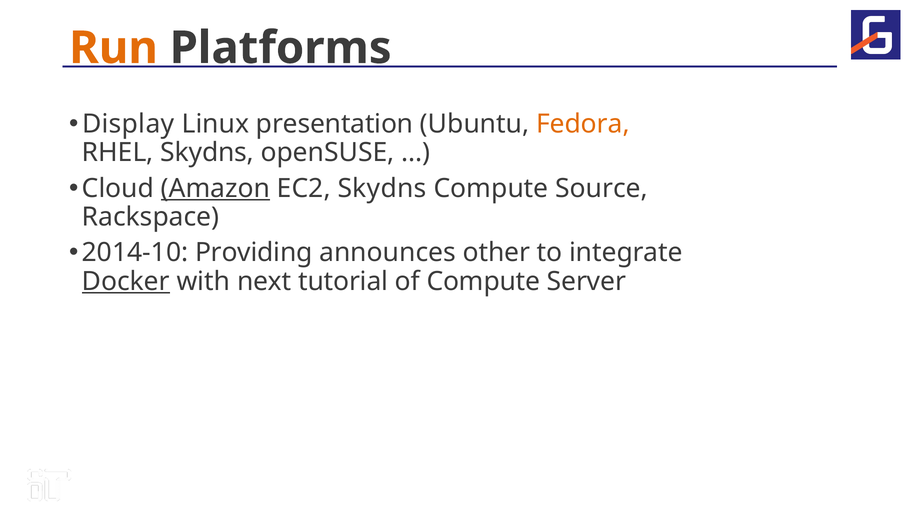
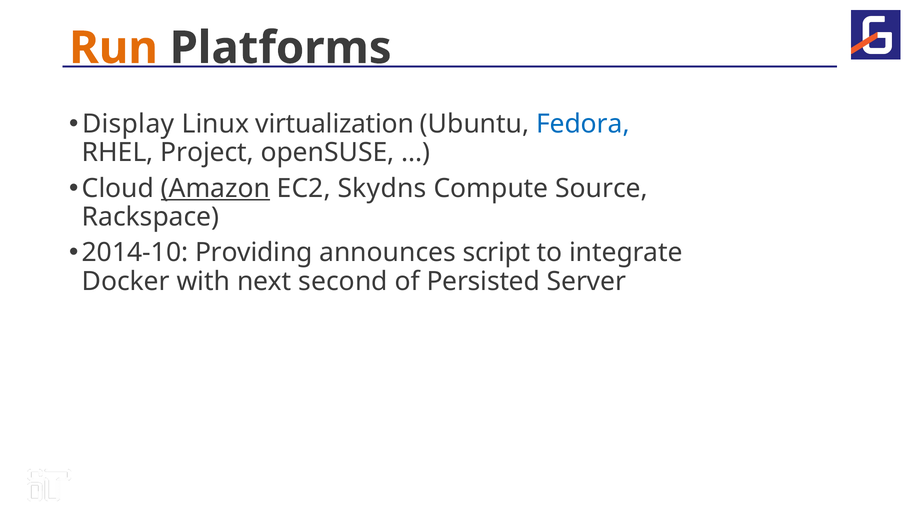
presentation: presentation -> virtualization (335, 124)
Fedora colour: orange -> blue (583, 124)
RHEL Skydns: Skydns -> Project (207, 153)
other: other -> script (496, 253)
Docker underline: present -> none (126, 282)
tutorial: tutorial -> second (343, 282)
of Compute: Compute -> Persisted (483, 282)
